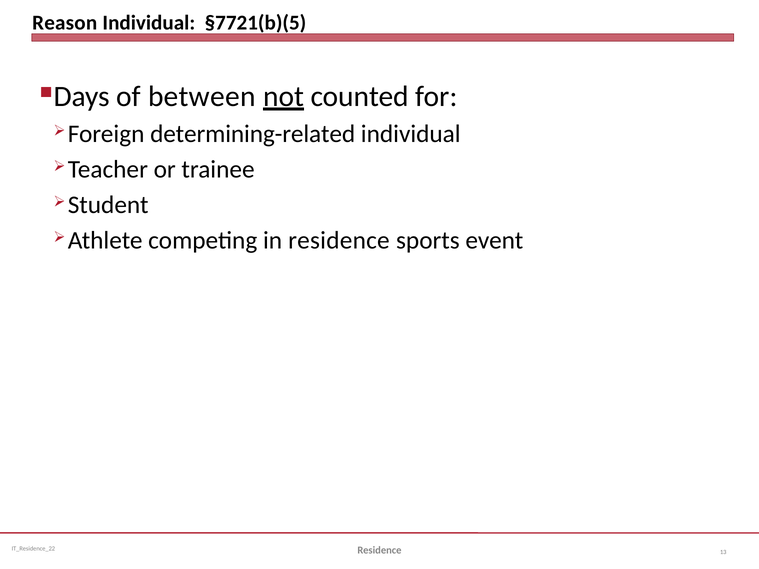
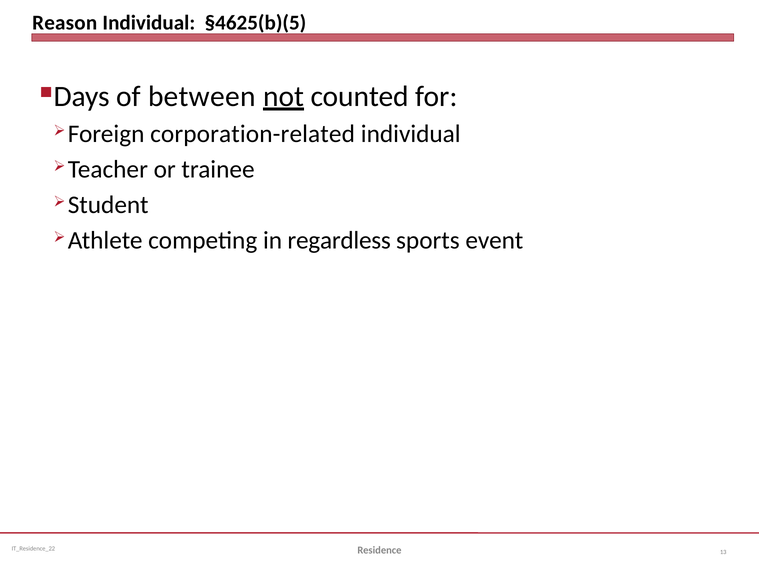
§7721(b)(5: §7721(b)(5 -> §4625(b)(5 (255, 23)
determining-related: determining-related -> corporation-related (253, 134)
in residence: residence -> regardless (339, 240)
